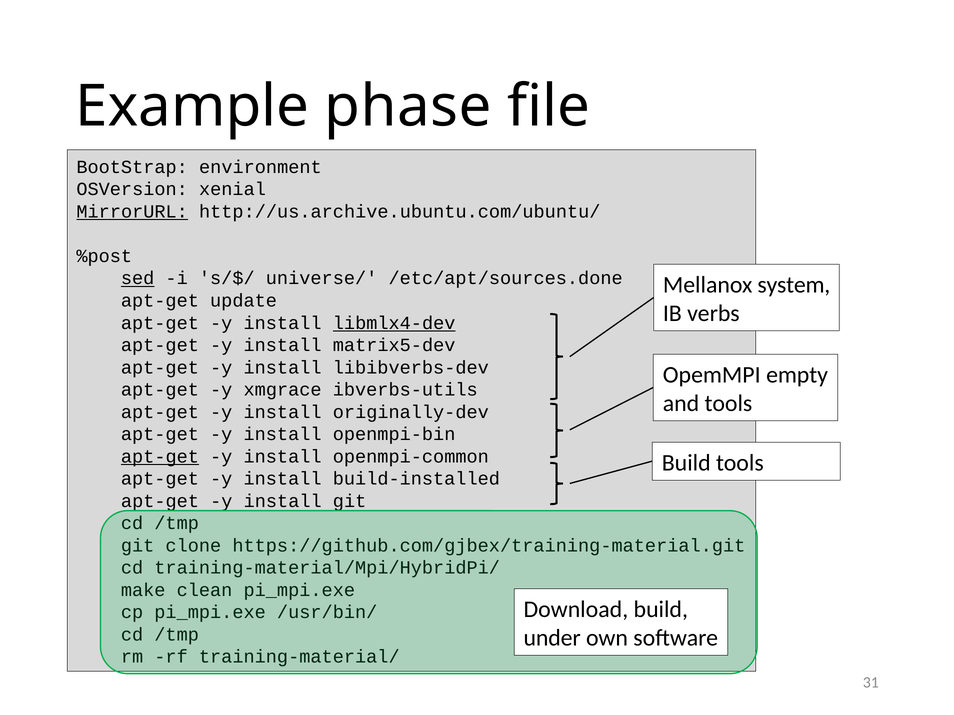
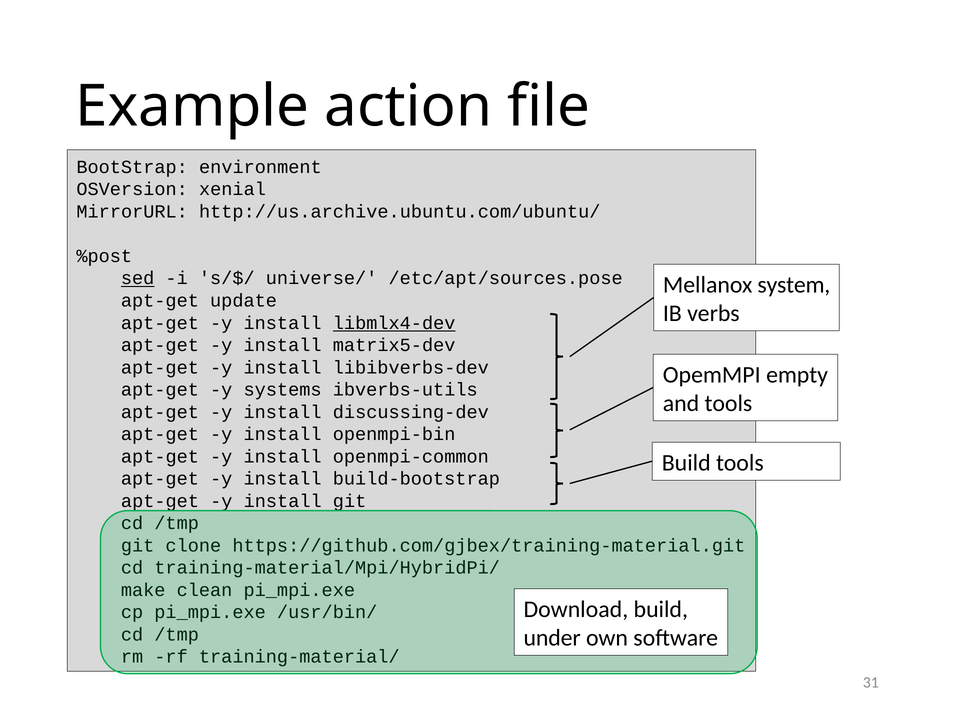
phase: phase -> action (408, 107)
MirrorURL underline: present -> none (132, 212)
/etc/apt/sources.done: /etc/apt/sources.done -> /etc/apt/sources.pose (506, 279)
xmgrace: xmgrace -> systems (283, 390)
originally-dev: originally-dev -> discussing-dev (411, 412)
apt-get underline: present -> none (160, 457)
build-installed: build-installed -> build-bootstrap (416, 479)
